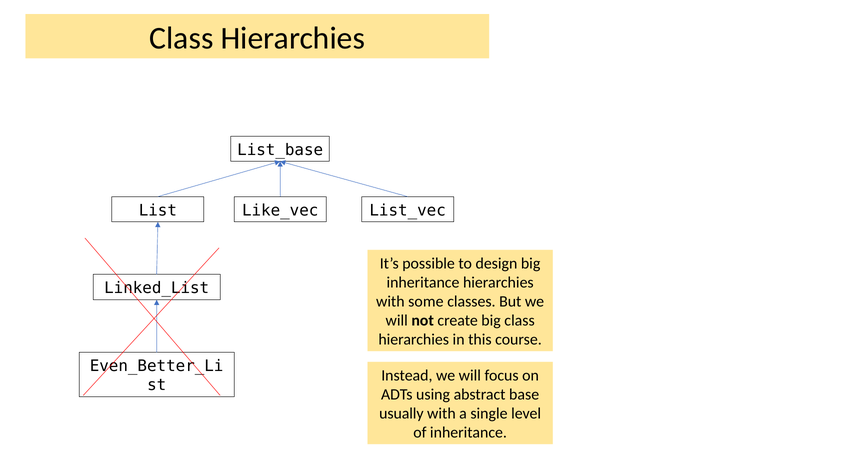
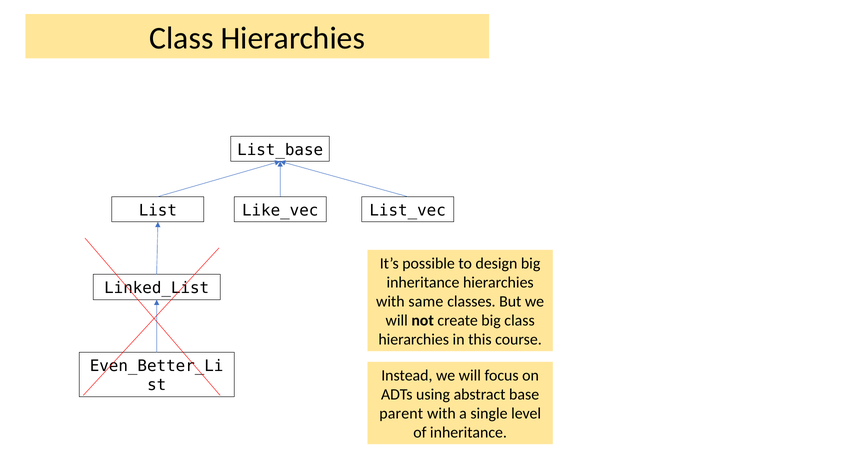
some: some -> same (426, 302)
usually: usually -> parent (401, 414)
